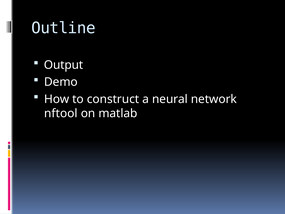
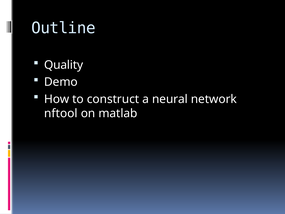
Output: Output -> Quality (64, 65)
